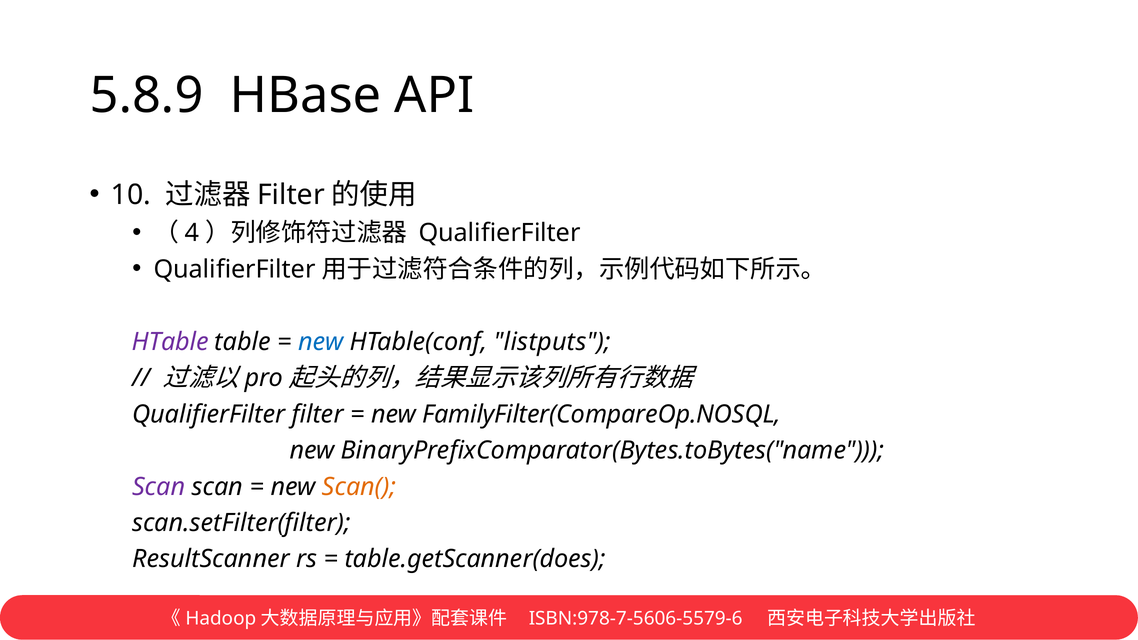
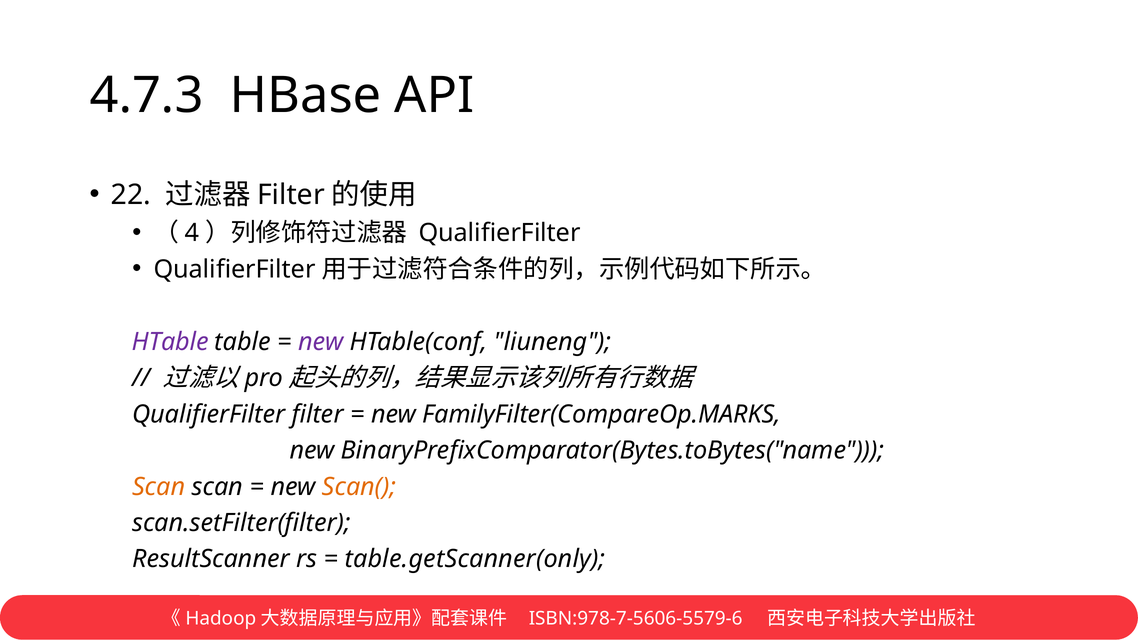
5.8.9: 5.8.9 -> 4.7.3 (147, 96)
10: 10 -> 22 (131, 195)
new colour: blue -> purple (321, 342)
listputs: listputs -> liuneng (553, 342)
FamilyFilter(CompareOp.NOSQL: FamilyFilter(CompareOp.NOSQL -> FamilyFilter(CompareOp.MARKS (602, 414)
Scan colour: purple -> orange (159, 487)
table.getScanner(does: table.getScanner(does -> table.getScanner(only (475, 559)
